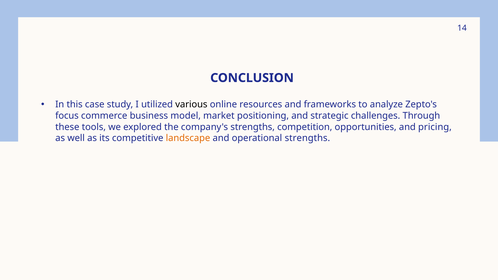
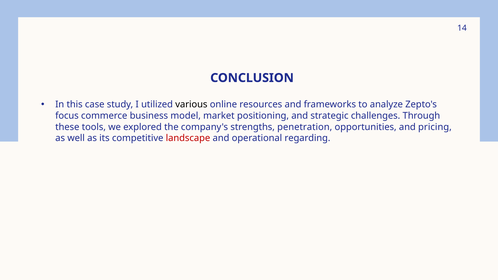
competition: competition -> penetration (305, 127)
landscape colour: orange -> red (188, 138)
operational strengths: strengths -> regarding (307, 138)
